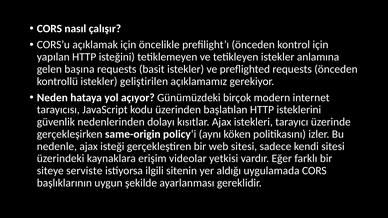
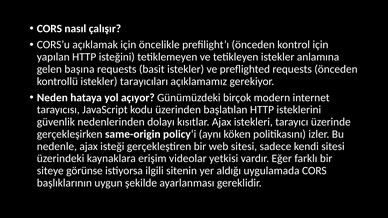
geliştirilen: geliştirilen -> tarayıcıları (144, 81)
serviste: serviste -> görünse (84, 171)
